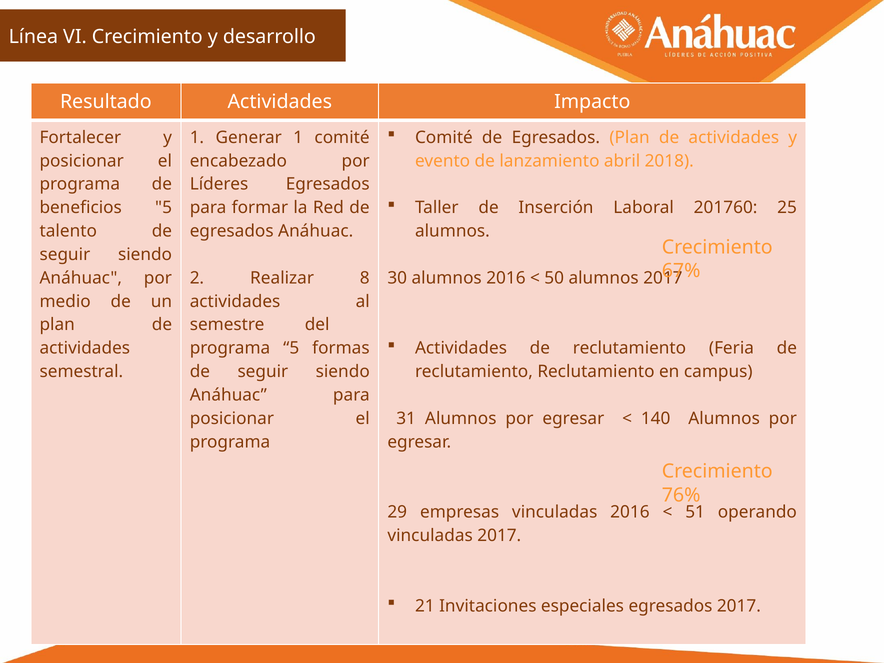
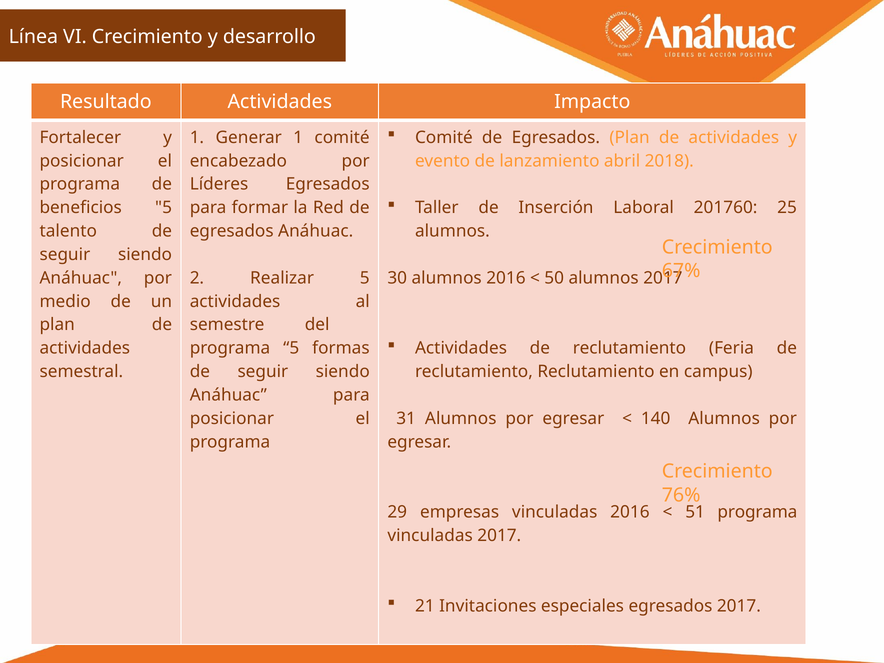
Realizar 8: 8 -> 5 (365, 278)
51 operando: operando -> programa (757, 512)
